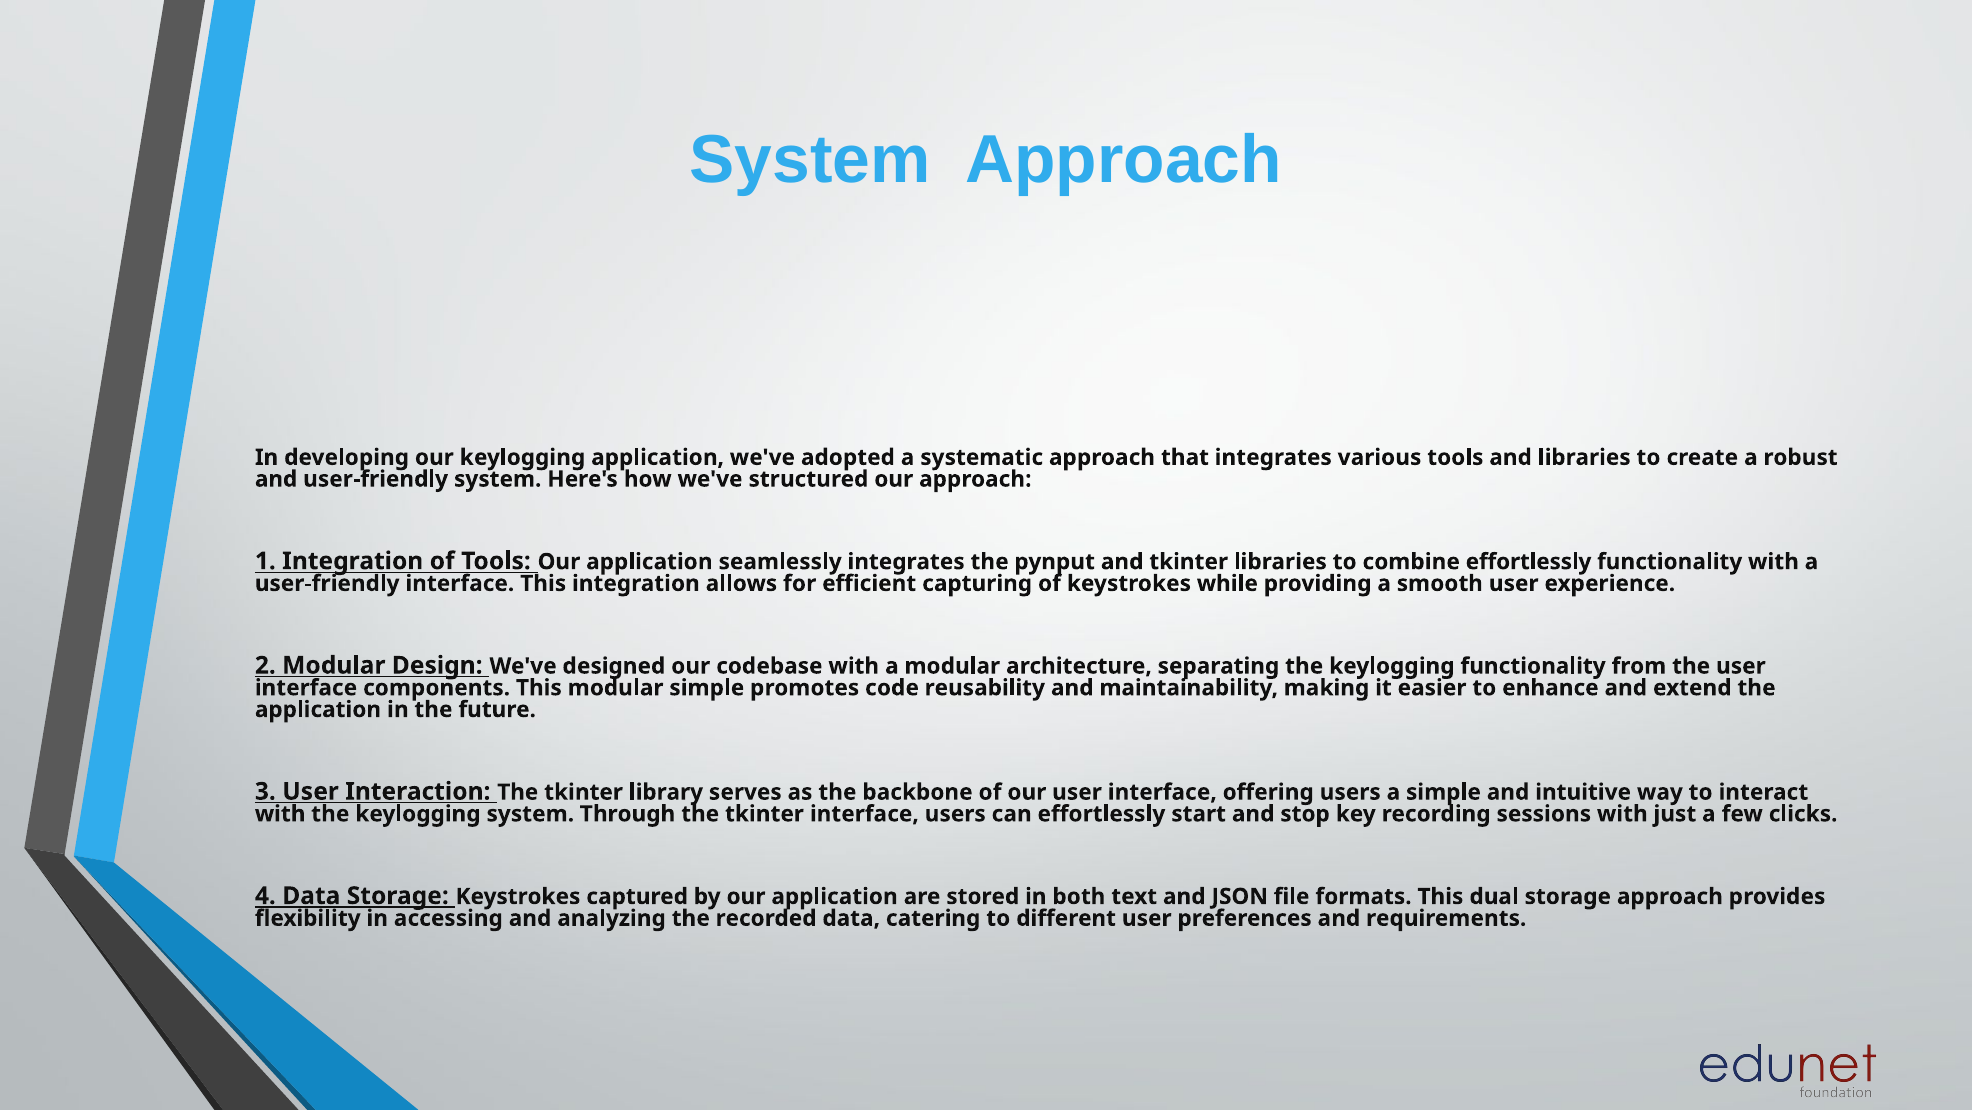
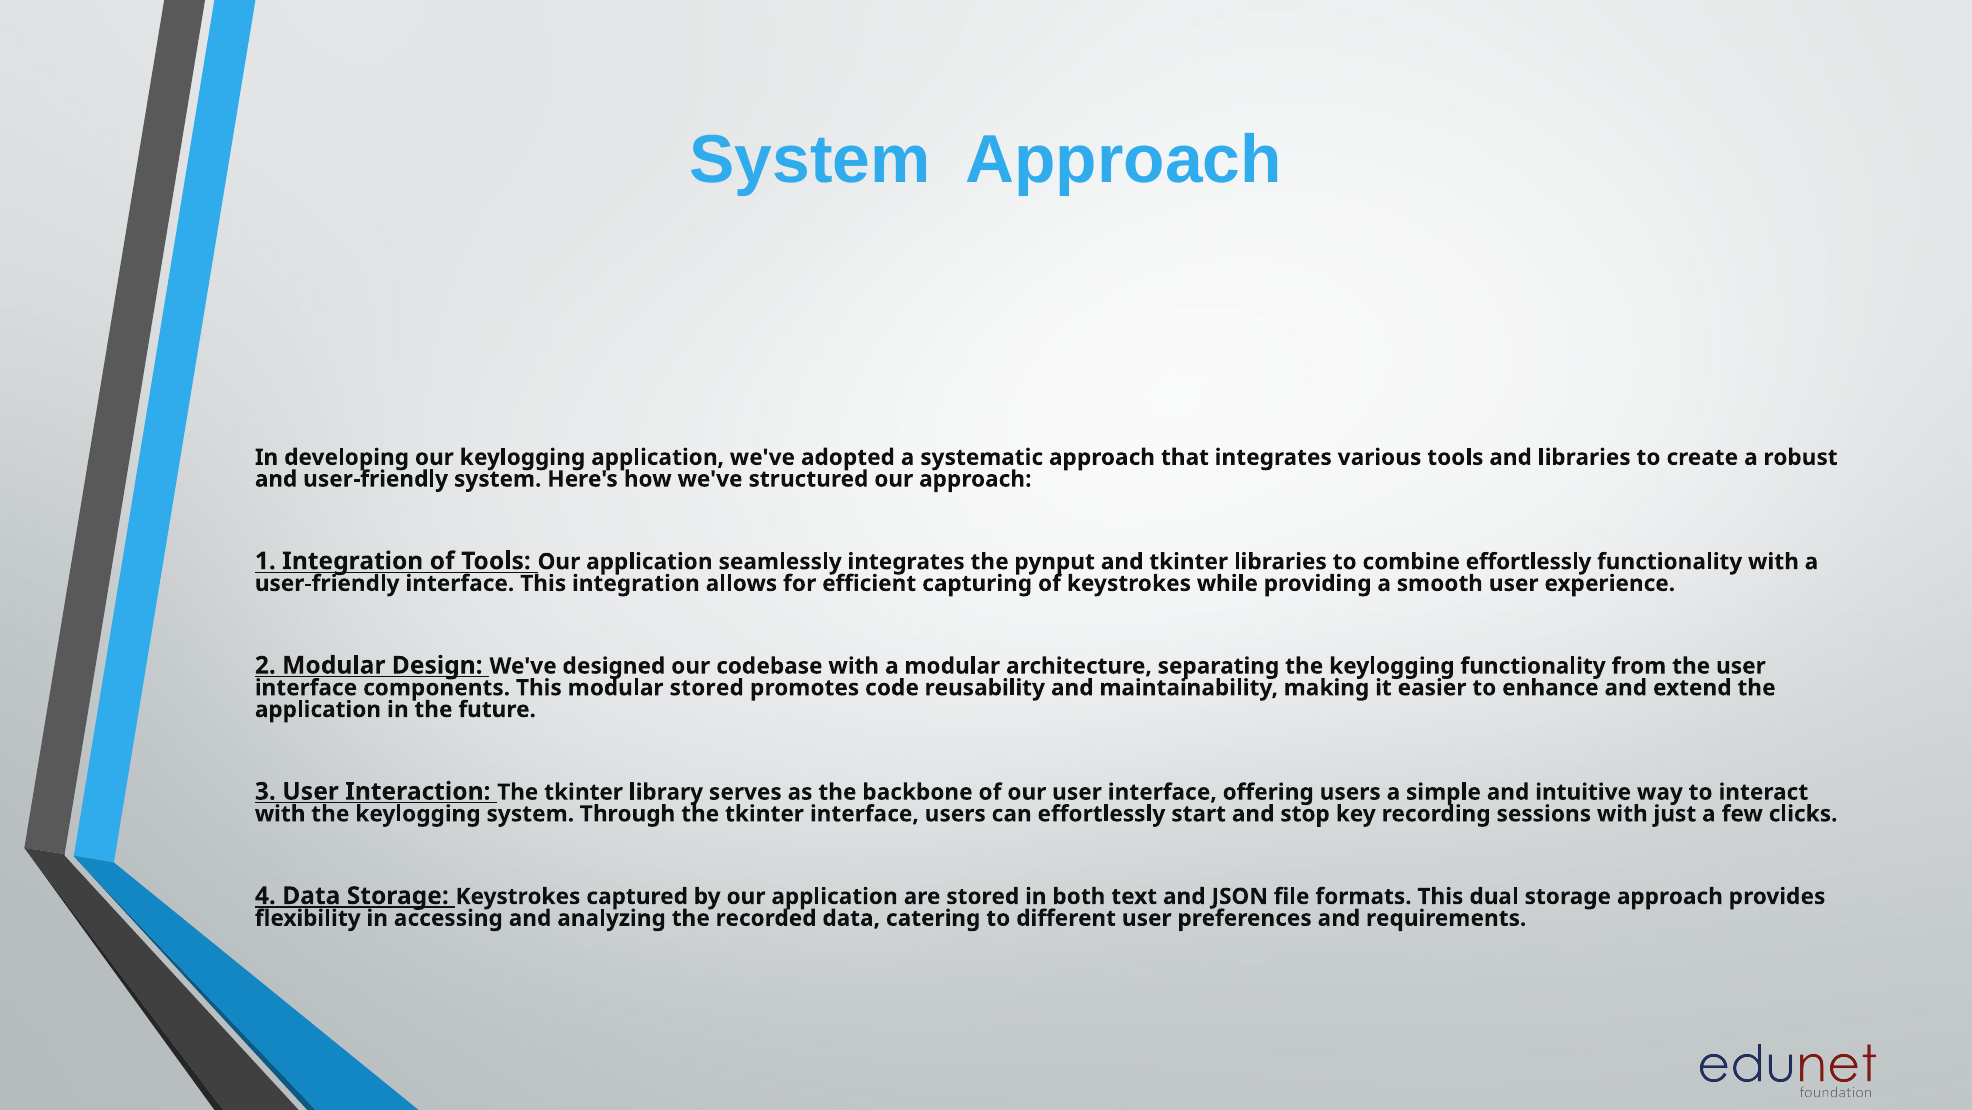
modular simple: simple -> stored (707, 687)
